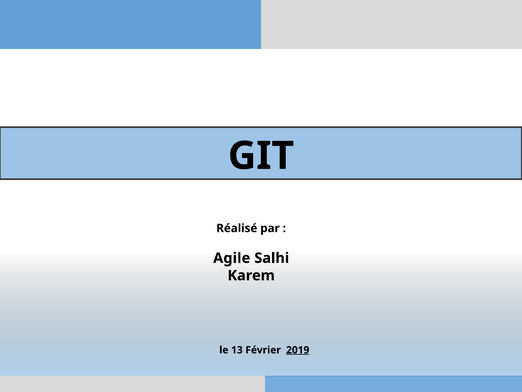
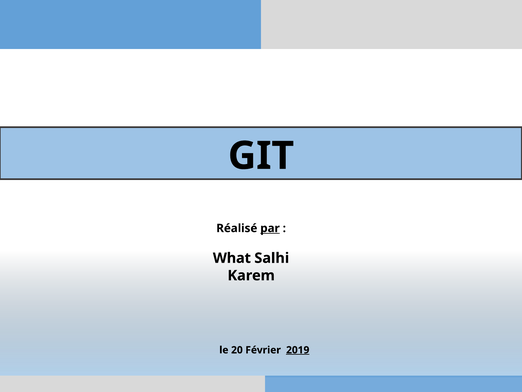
par underline: none -> present (270, 228)
Agile: Agile -> What (232, 258)
13: 13 -> 20 (237, 350)
